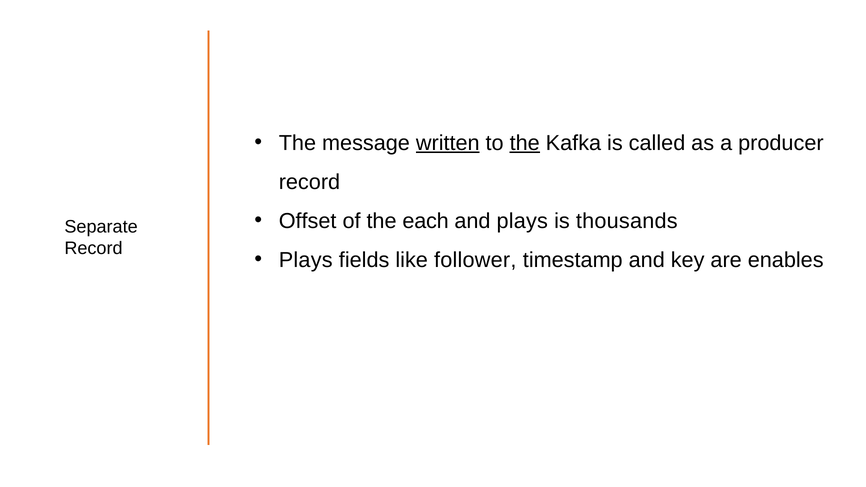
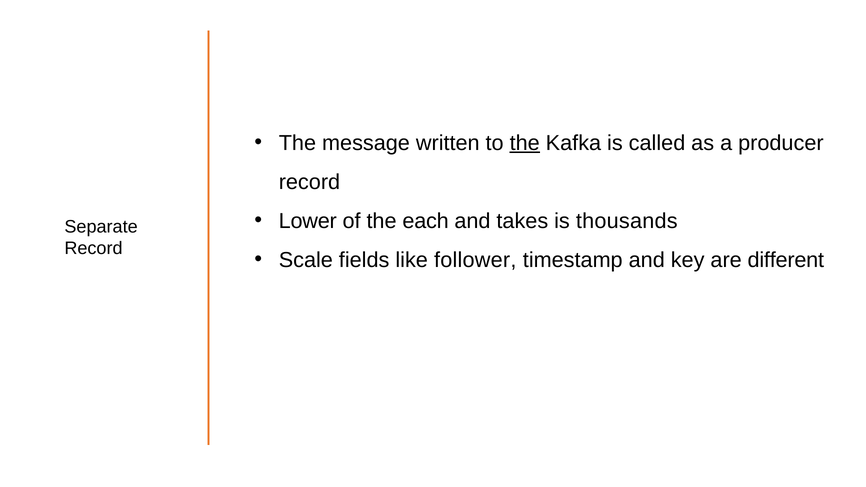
written underline: present -> none (448, 143)
Offset: Offset -> Lower (308, 221)
and plays: plays -> takes (522, 221)
Plays: Plays -> Scale (306, 260)
enables: enables -> different (786, 260)
